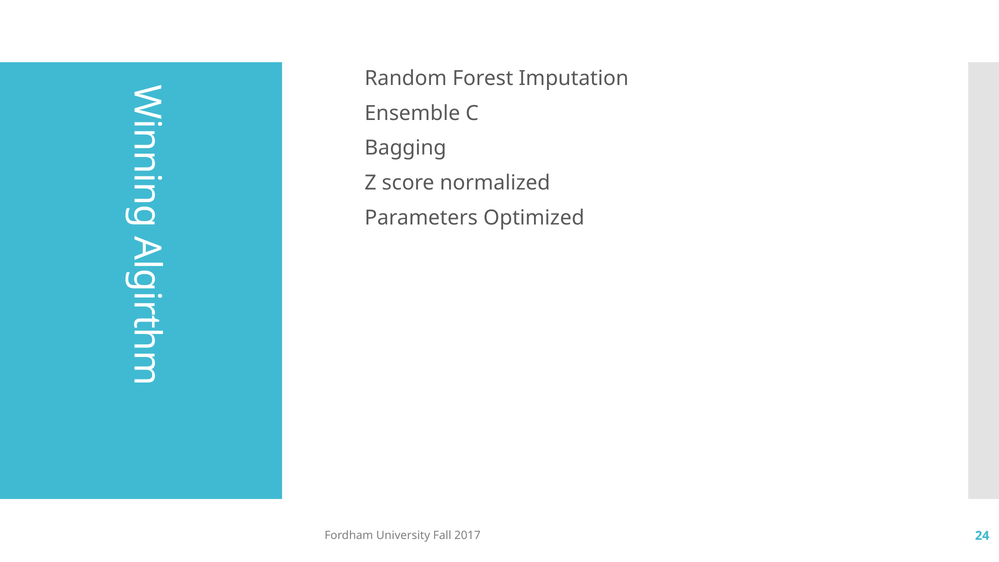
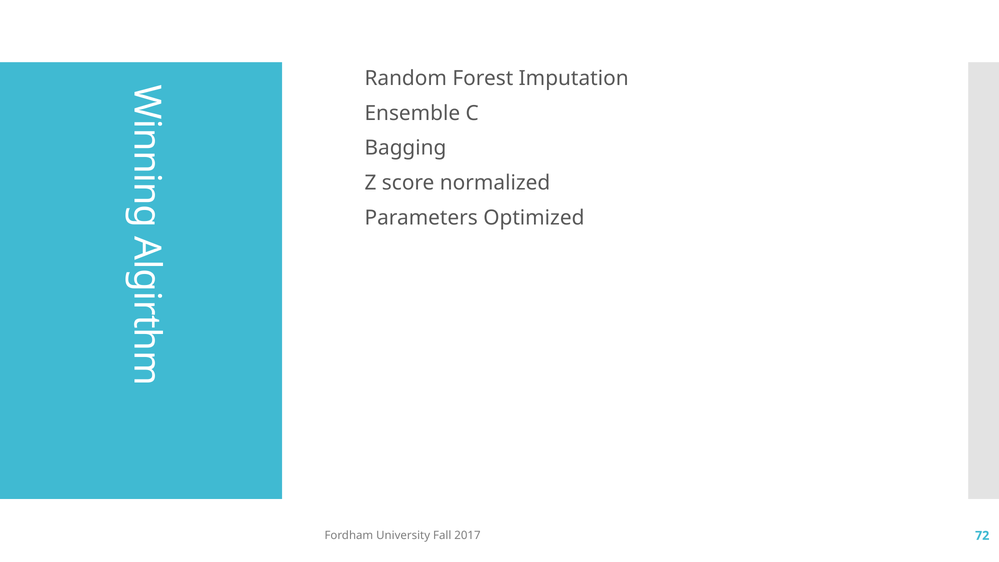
24: 24 -> 72 (982, 536)
